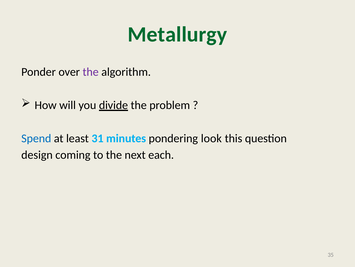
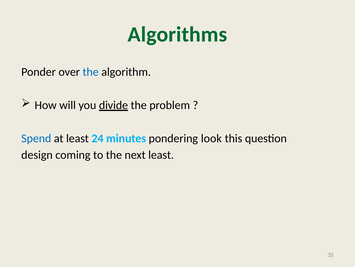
Metallurgy: Metallurgy -> Algorithms (177, 34)
the colour: purple -> blue (91, 72)
31: 31 -> 24 (98, 138)
next each: each -> least (161, 155)
